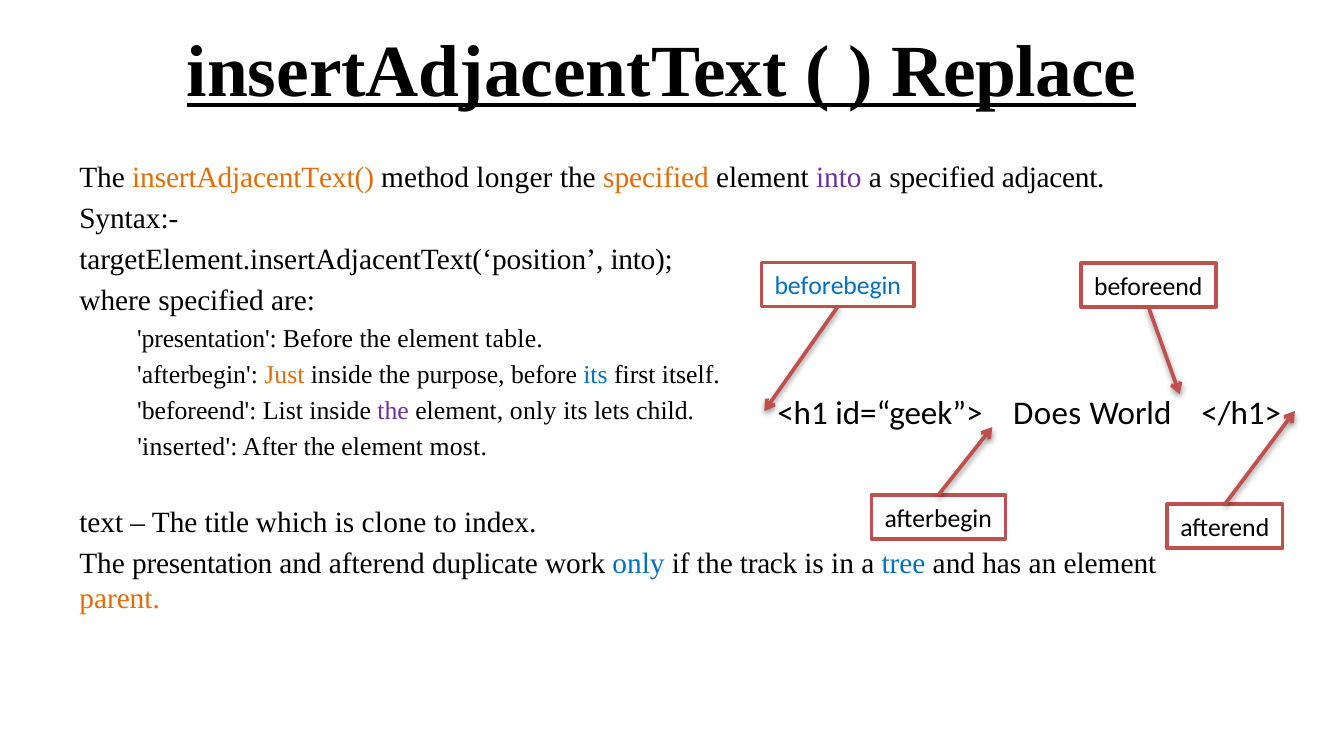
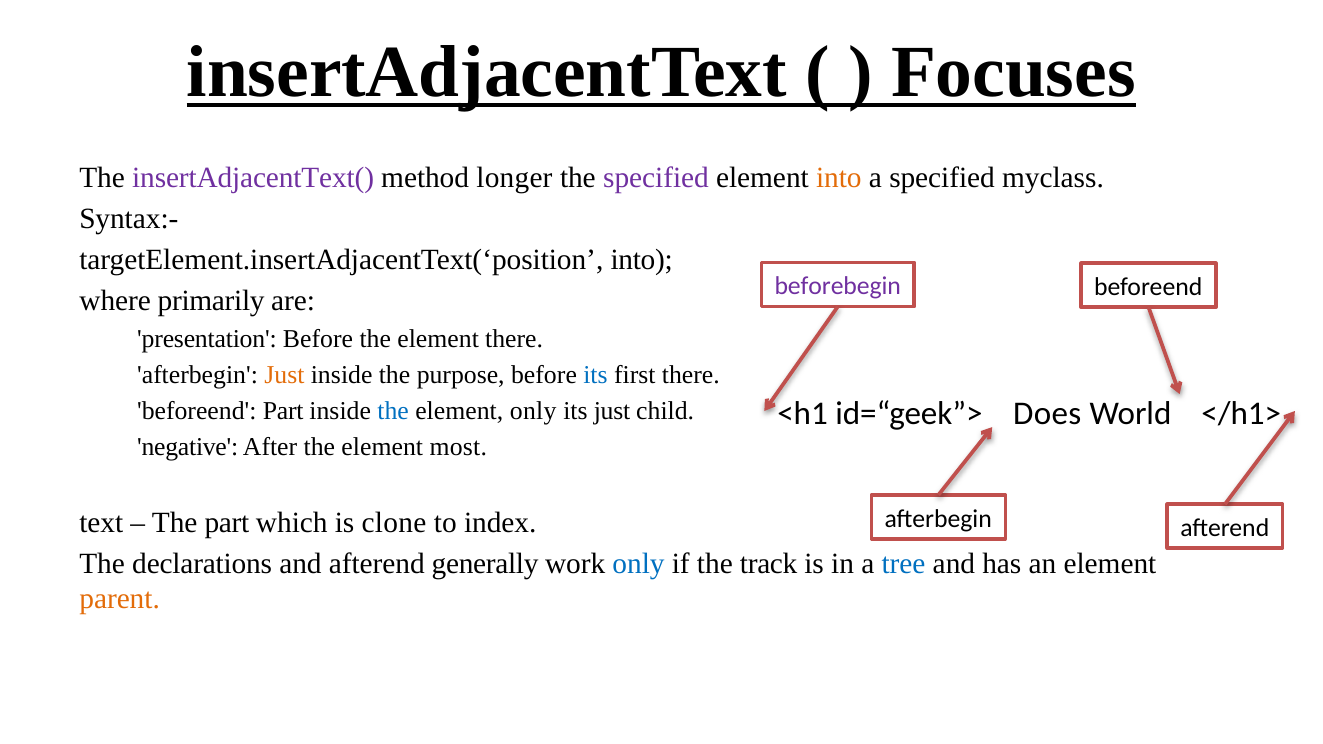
Replace: Replace -> Focuses (1013, 73)
insertAdjacentText( colour: orange -> purple (253, 178)
specified colour: orange -> purple (656, 178)
into colour: purple -> orange (839, 178)
adjacent: adjacent -> myclass (1053, 178)
beforebegin colour: blue -> purple (838, 286)
where specified: specified -> primarily (211, 301)
element table: table -> there (514, 339)
first itself: itself -> there (691, 375)
beforeend List: List -> Part (283, 411)
the colour: purple -> blue (393, 411)
its lets: lets -> just (612, 411)
inserted: inserted -> negative (188, 447)
The title: title -> part (227, 523)
The presentation: presentation -> declarations (202, 564)
duplicate: duplicate -> generally (485, 564)
